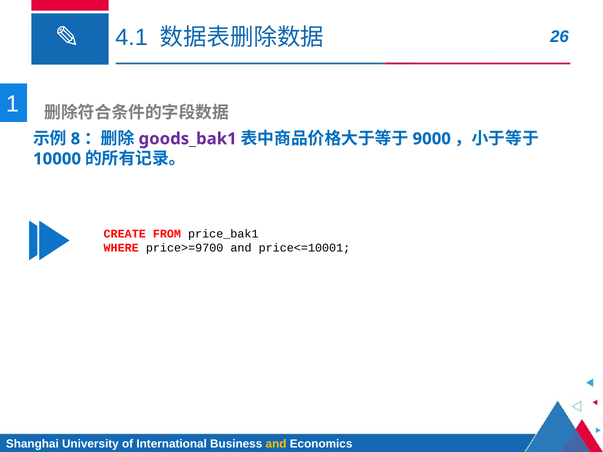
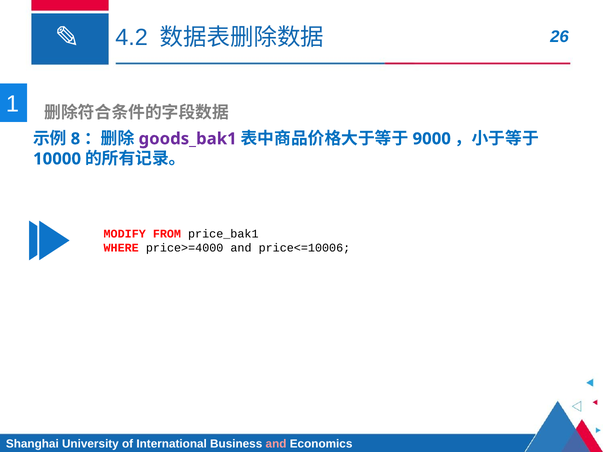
4.1: 4.1 -> 4.2 (132, 37)
CREATE: CREATE -> MODIFY (125, 234)
price>=9700: price>=9700 -> price>=4000 (185, 248)
price<=10001: price<=10001 -> price<=10006 (304, 248)
and colour: yellow -> pink (276, 444)
